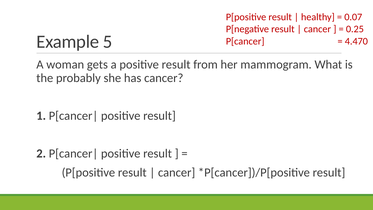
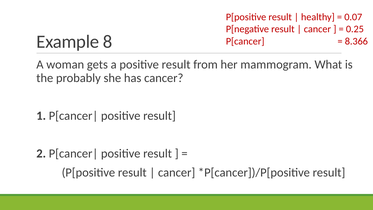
5: 5 -> 8 (108, 42)
4.470: 4.470 -> 8.366 (356, 41)
